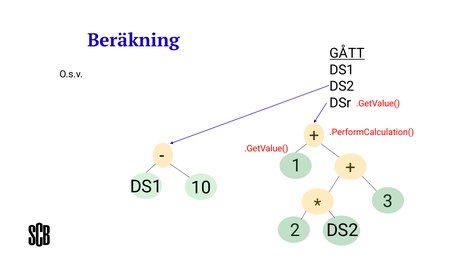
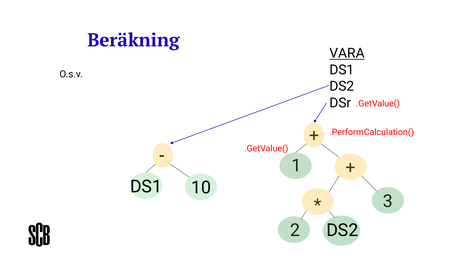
GÅTT: GÅTT -> VARA (347, 53)
